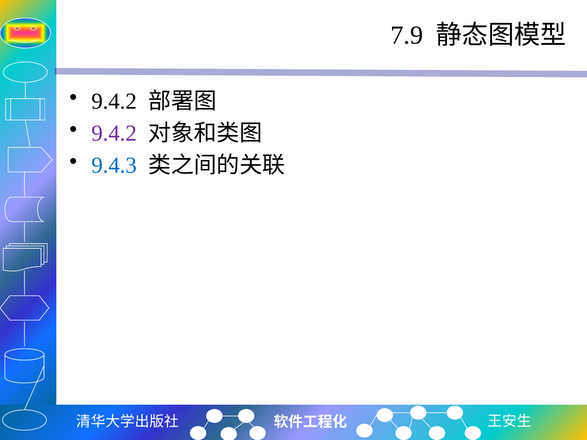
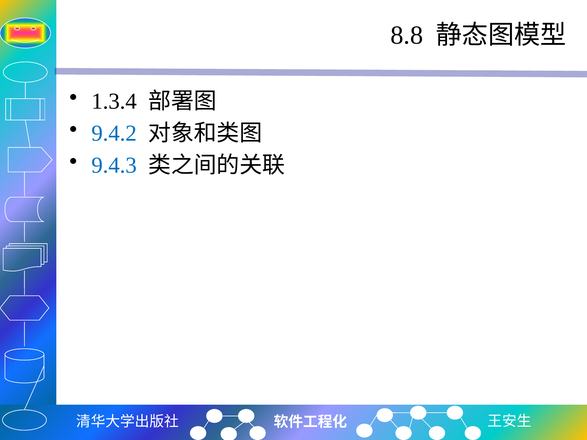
7.9: 7.9 -> 8.8 (407, 35)
9.4.2: 9.4.2 -> 1.3.4 (114, 101)
9.4.2 colour: purple -> blue (114, 133)
